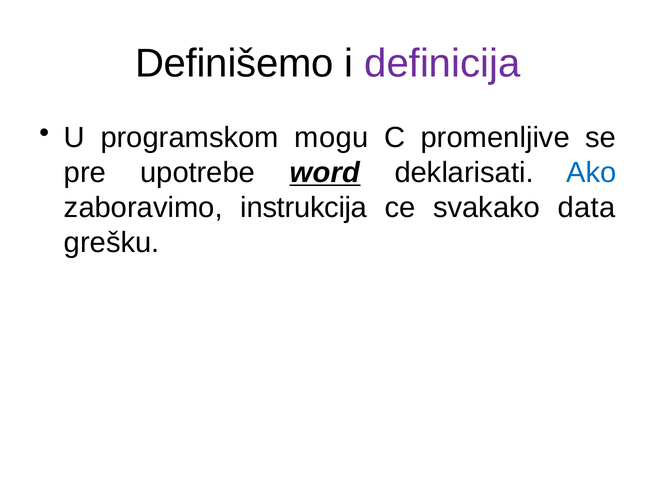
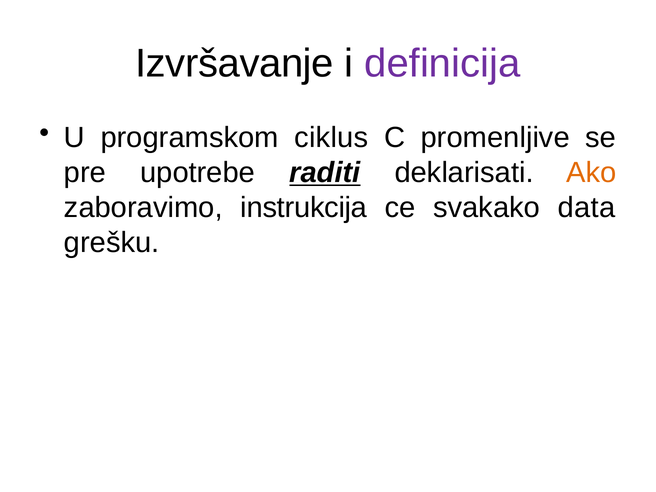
Definišemo: Definišemo -> Izvršavanje (234, 64)
mogu: mogu -> ciklus (331, 138)
word: word -> raditi (325, 173)
Ako colour: blue -> orange (591, 173)
